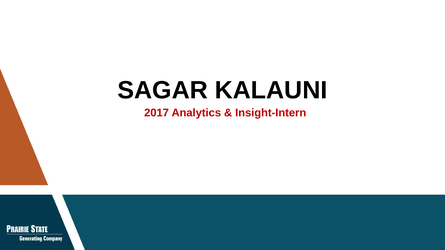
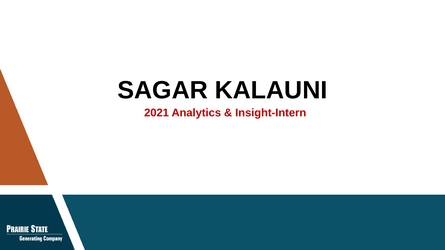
2017: 2017 -> 2021 (157, 113)
